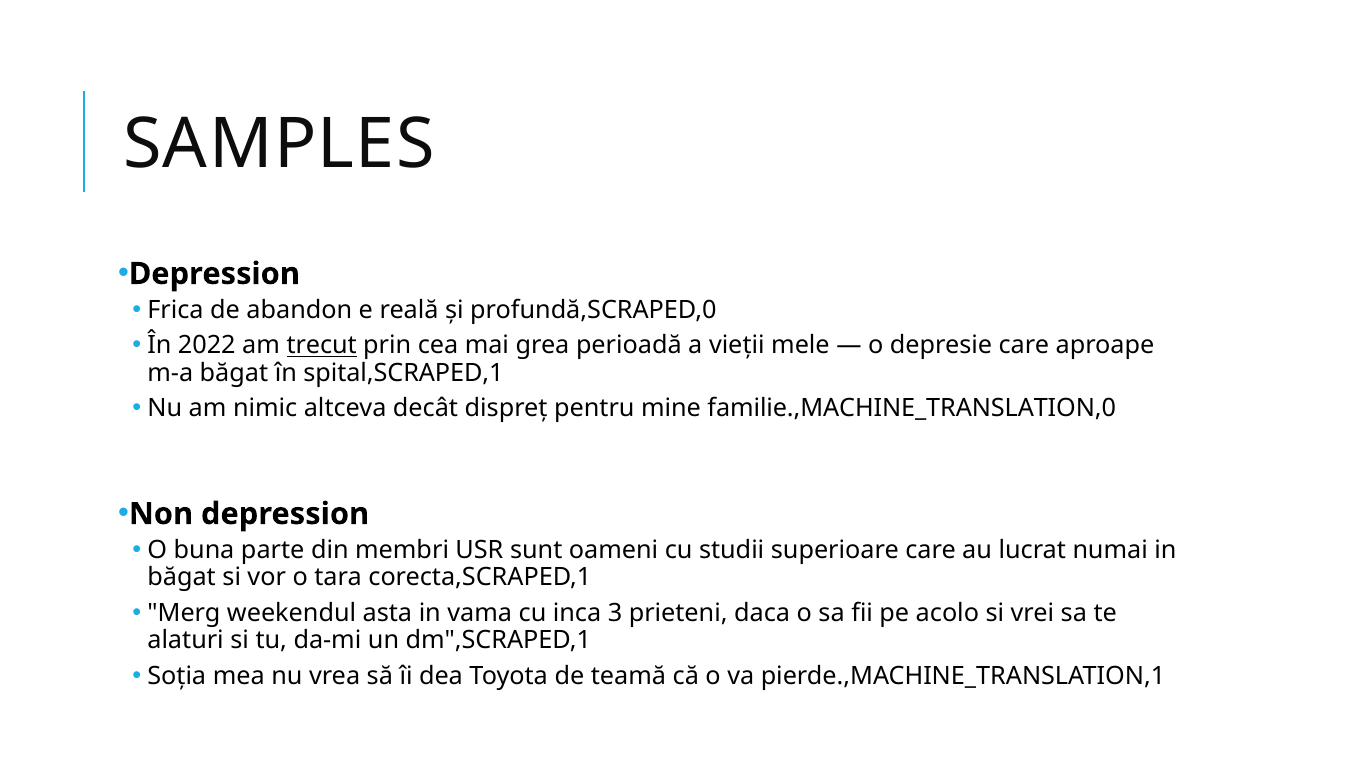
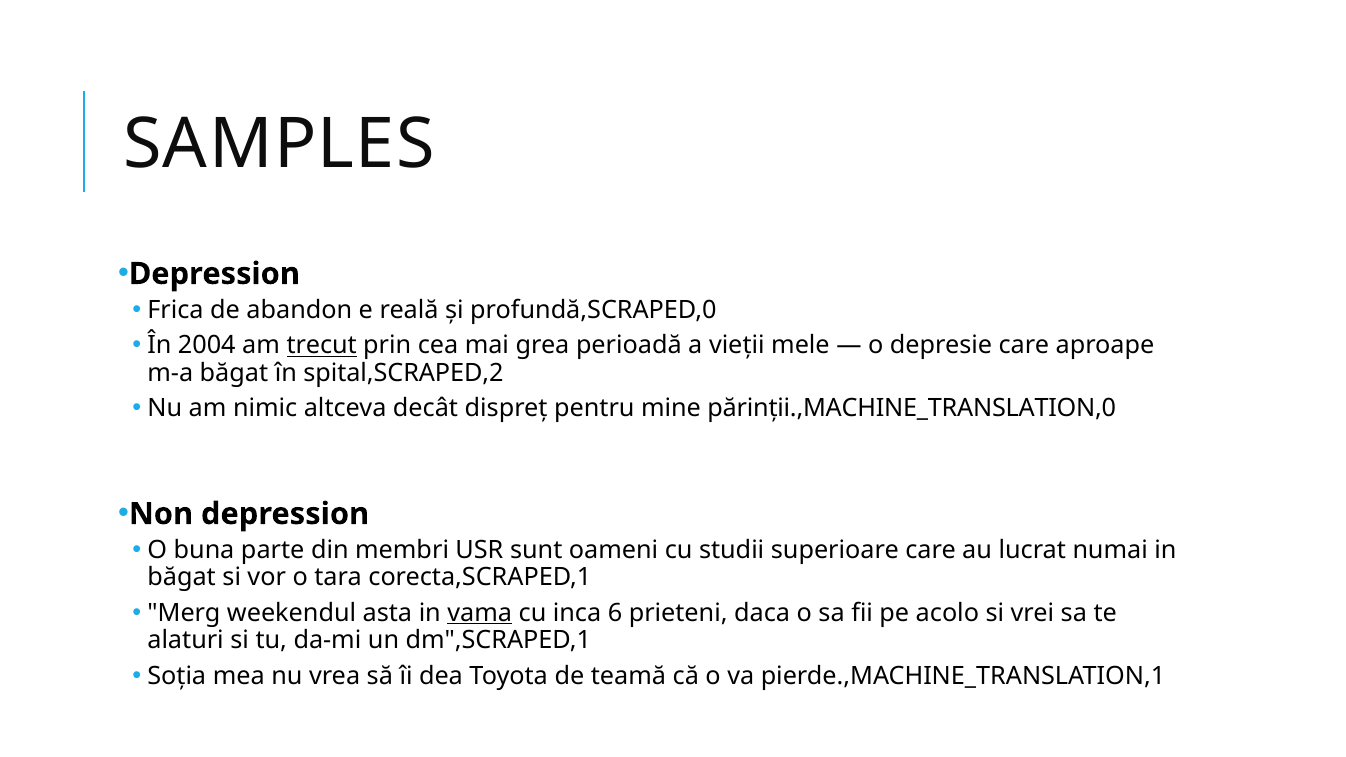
2022: 2022 -> 2004 (207, 346)
spital,SCRAPED,1: spital,SCRAPED,1 -> spital,SCRAPED,2 (404, 373)
familie.,MACHINE_TRANSLATION,0: familie.,MACHINE_TRANSLATION,0 -> părinții.,MACHINE_TRANSLATION,0 (912, 408)
vama underline: none -> present (480, 613)
3: 3 -> 6 (615, 613)
